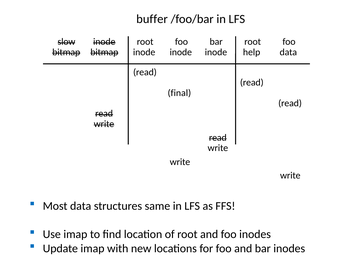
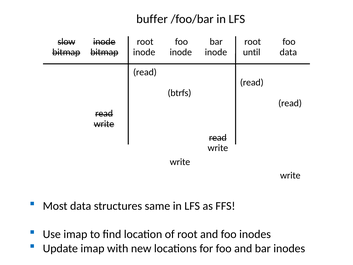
help: help -> until (252, 52)
final: final -> btrfs (179, 93)
